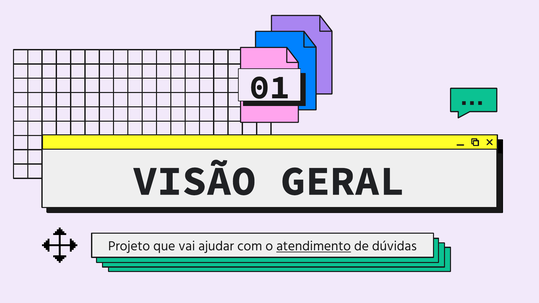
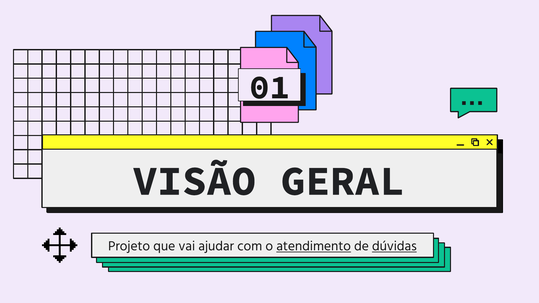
dúvidas underline: none -> present (394, 246)
